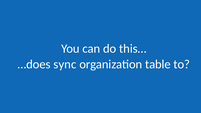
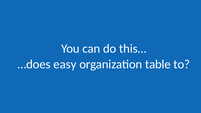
sync: sync -> easy (65, 64)
